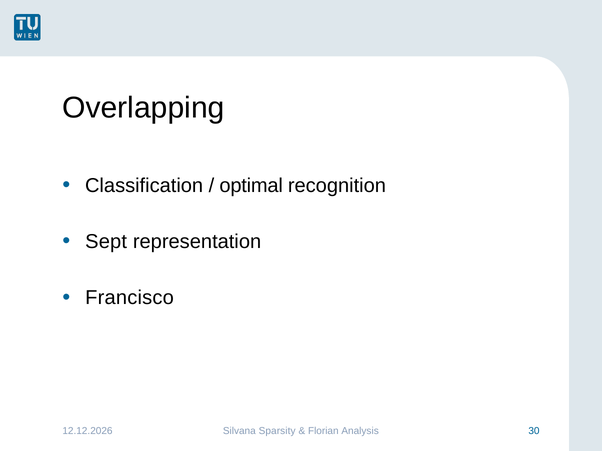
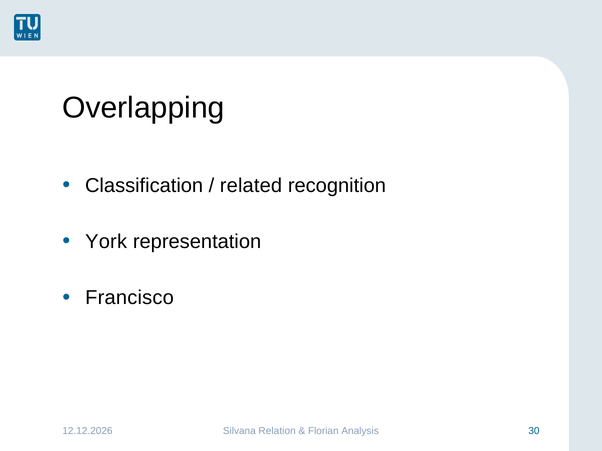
optimal: optimal -> related (251, 186)
Sept: Sept -> York (106, 242)
Sparsity: Sparsity -> Relation (277, 431)
